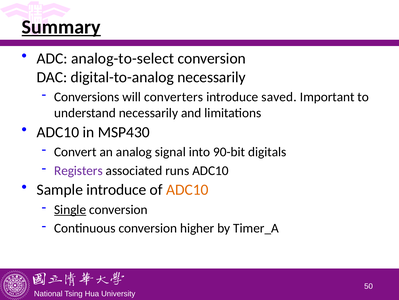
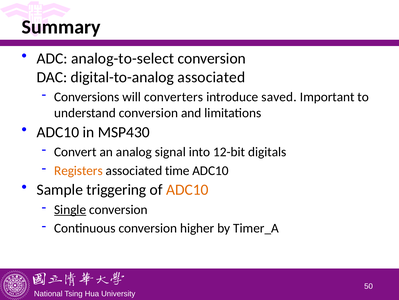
Summary underline: present -> none (61, 27)
digital-to-analog necessarily: necessarily -> associated (211, 77)
understand necessarily: necessarily -> conversion (148, 113)
90-bit: 90-bit -> 12-bit (229, 152)
Registers colour: purple -> orange (78, 170)
runs: runs -> time (177, 170)
Sample introduce: introduce -> triggering (116, 189)
